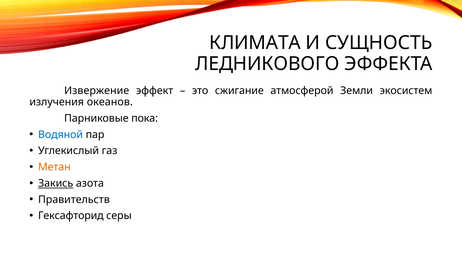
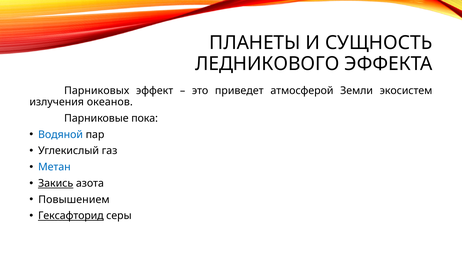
КЛИМАТА: КЛИМАТА -> ПЛАНЕТЫ (255, 43)
Извержение: Извержение -> Парниковых (97, 91)
сжигание: сжигание -> приведет (239, 91)
Метан colour: orange -> blue (54, 167)
Правительств: Правительств -> Повышением (74, 199)
Гексафторид underline: none -> present (71, 216)
